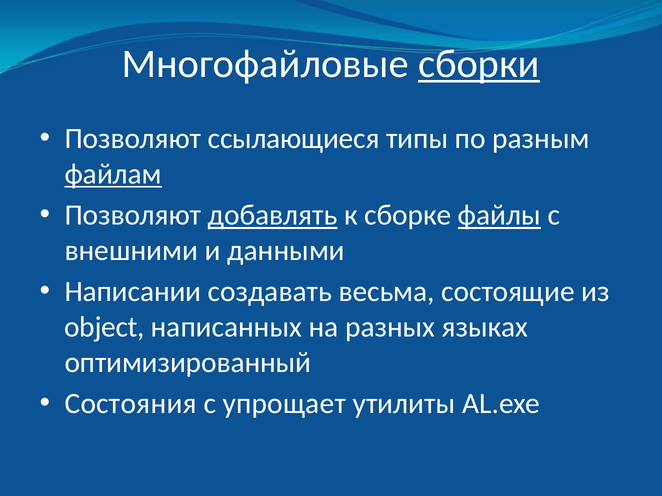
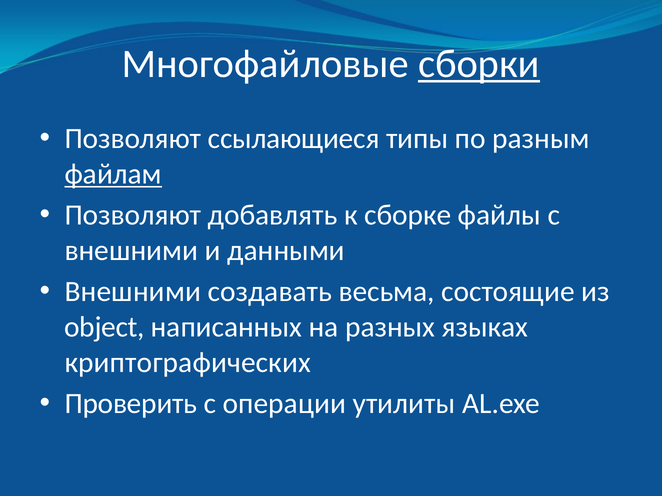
добавлять underline: present -> none (273, 215)
файлы underline: present -> none (499, 215)
Написании: Написании -> Внешними (133, 292)
оптимизированный: оптимизированный -> криптографических (188, 363)
Состояния: Состояния -> Проверить (131, 404)
упрощает: упрощает -> операции (284, 404)
